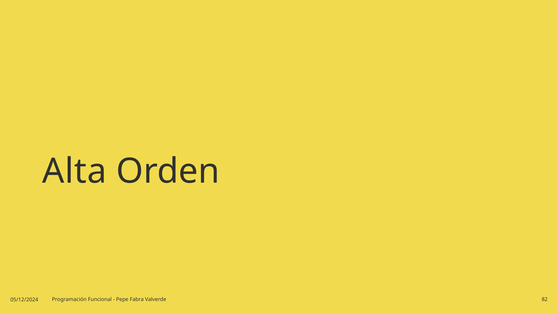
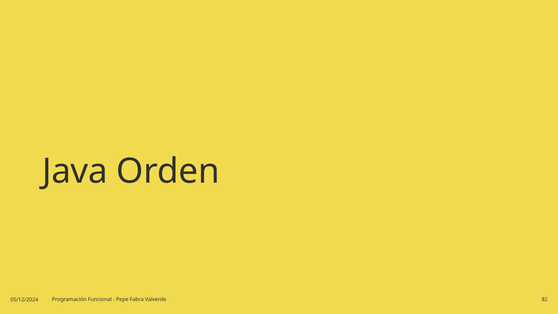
Alta: Alta -> Java (75, 171)
